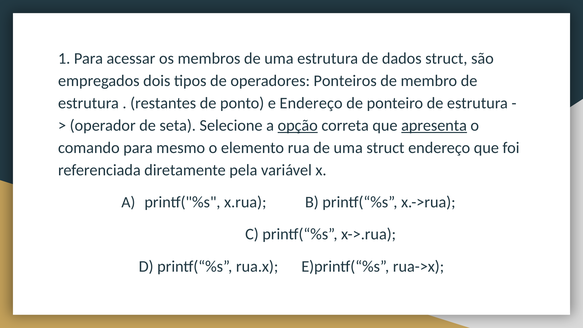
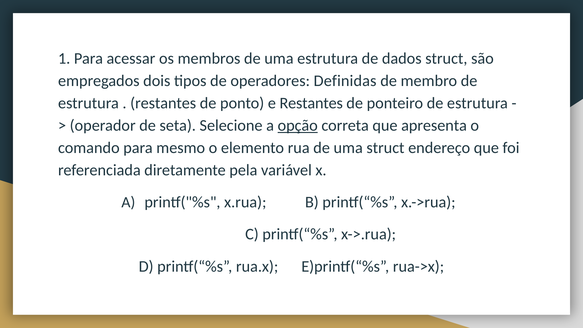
Ponteiros: Ponteiros -> Definidas (345, 81)
e Endereço: Endereço -> Restantes (311, 103)
apresenta underline: present -> none (434, 125)
